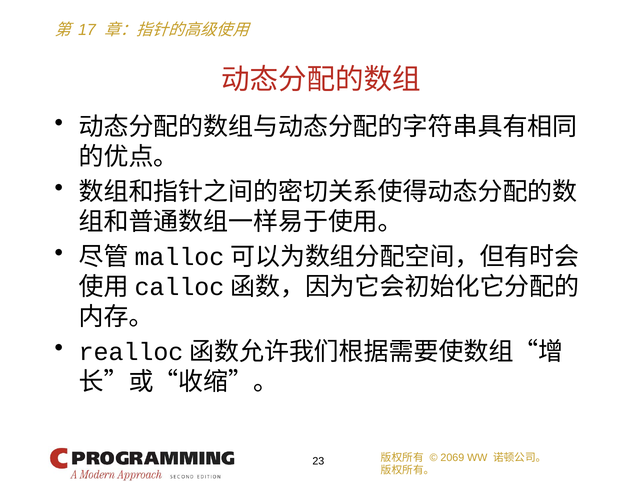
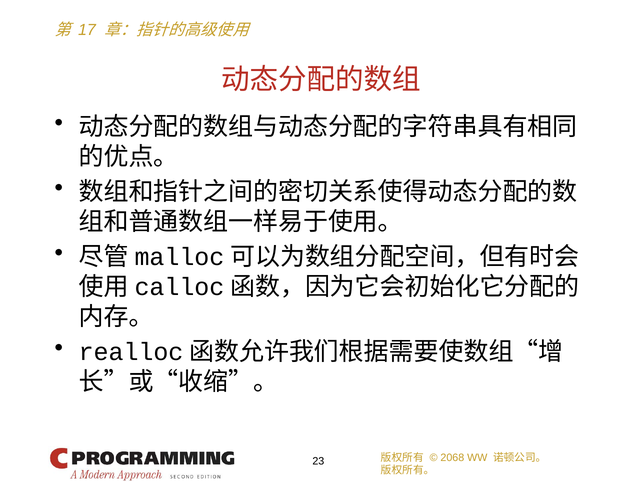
2069: 2069 -> 2068 (452, 457)
